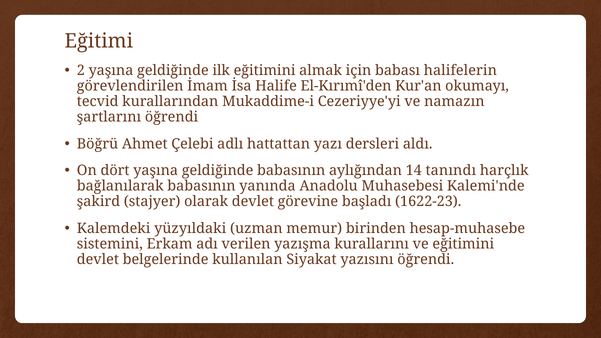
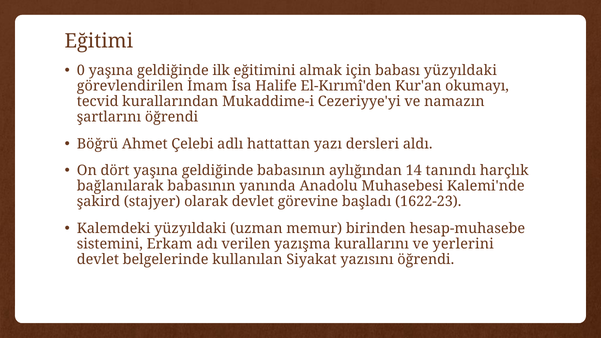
2: 2 -> 0 (81, 70)
babası halifelerin: halifelerin -> yüzyıldaki (460, 70)
ve eğitimini: eğitimini -> yerlerini (463, 244)
